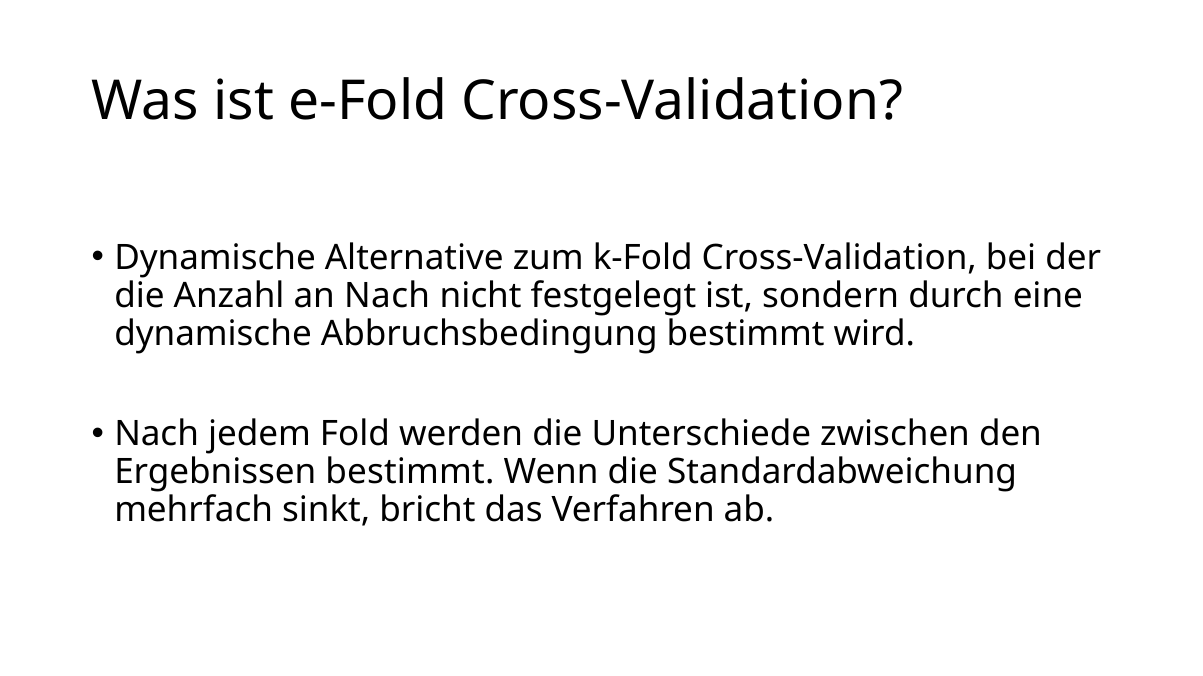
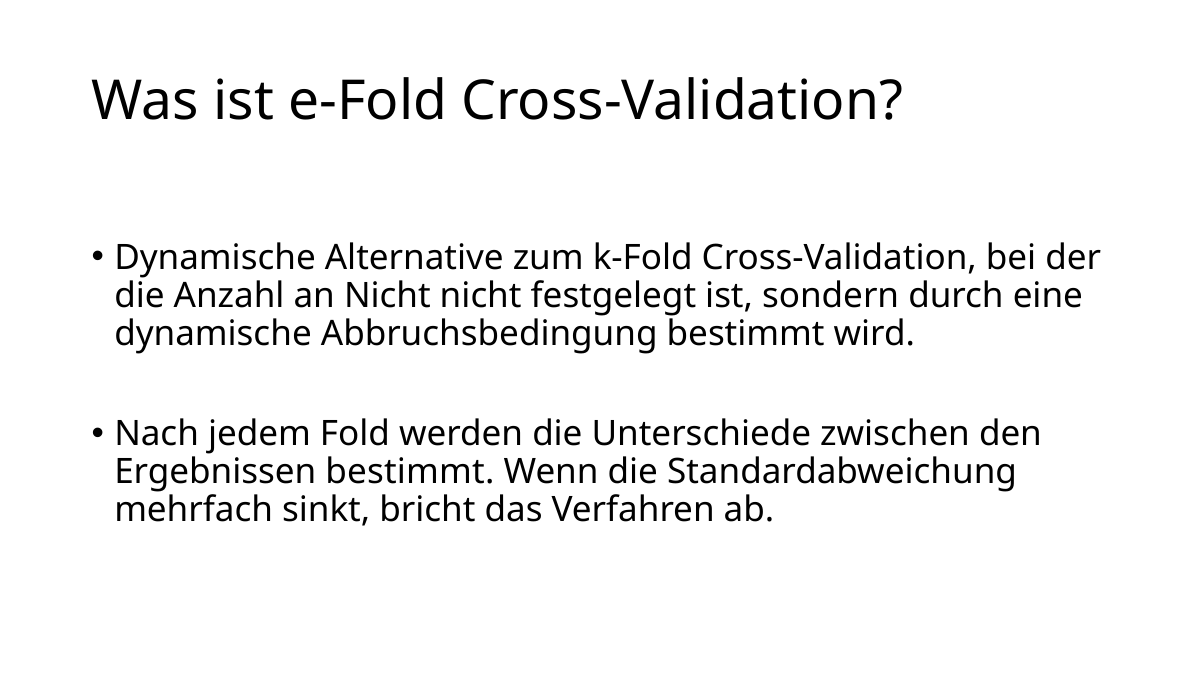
an Nach: Nach -> Nicht (387, 296)
